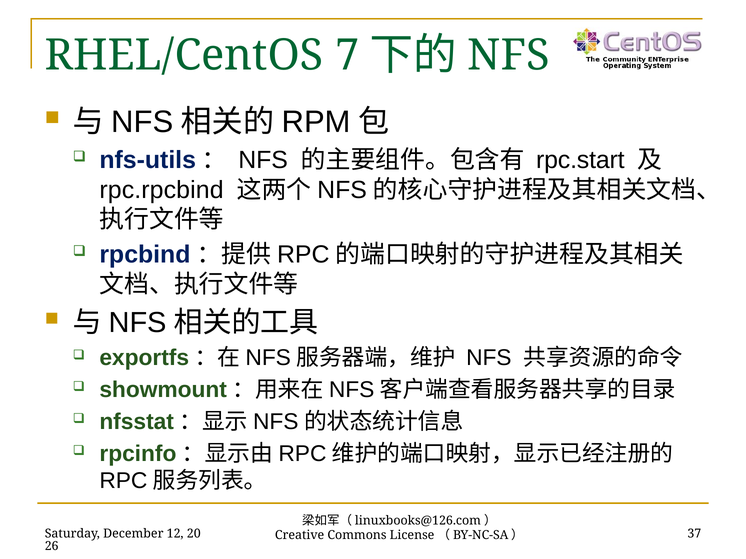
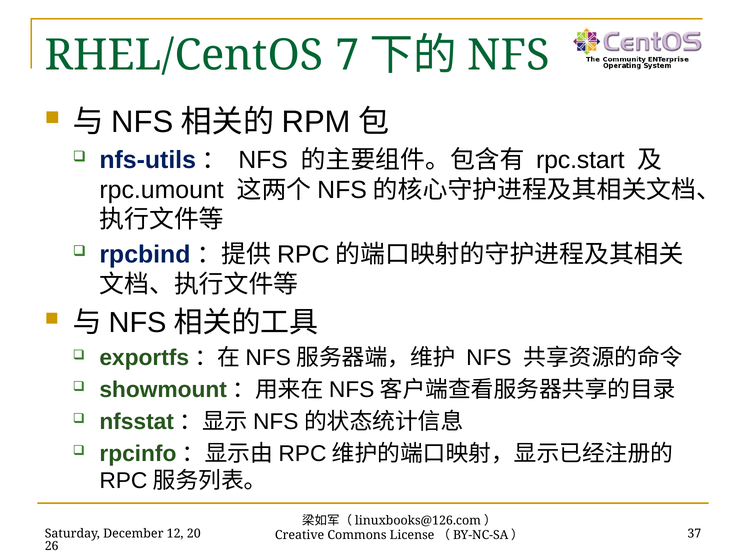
rpc.rpcbind: rpc.rpcbind -> rpc.umount (162, 190)
